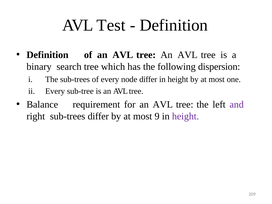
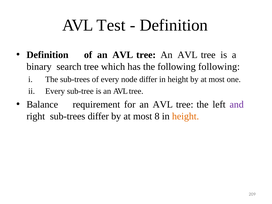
following dispersion: dispersion -> following (219, 67)
9: 9 -> 8 (157, 116)
height colour: purple -> orange (186, 116)
